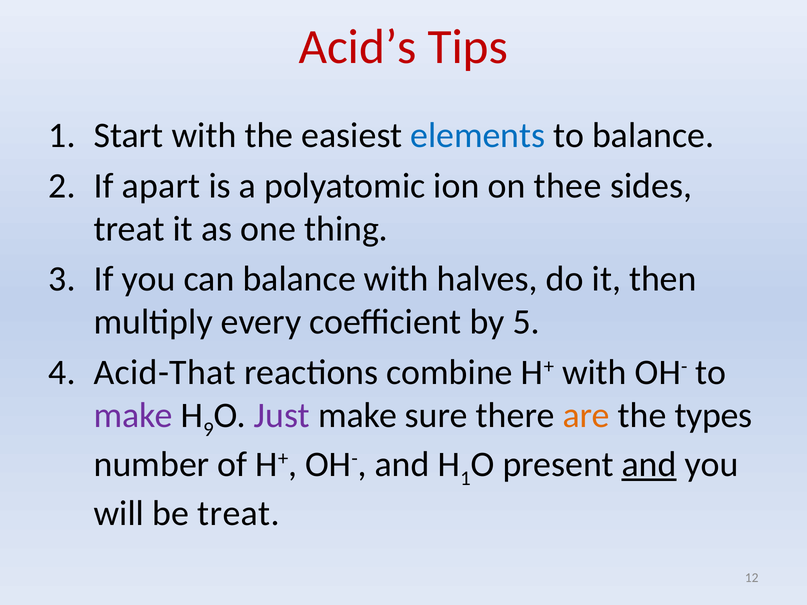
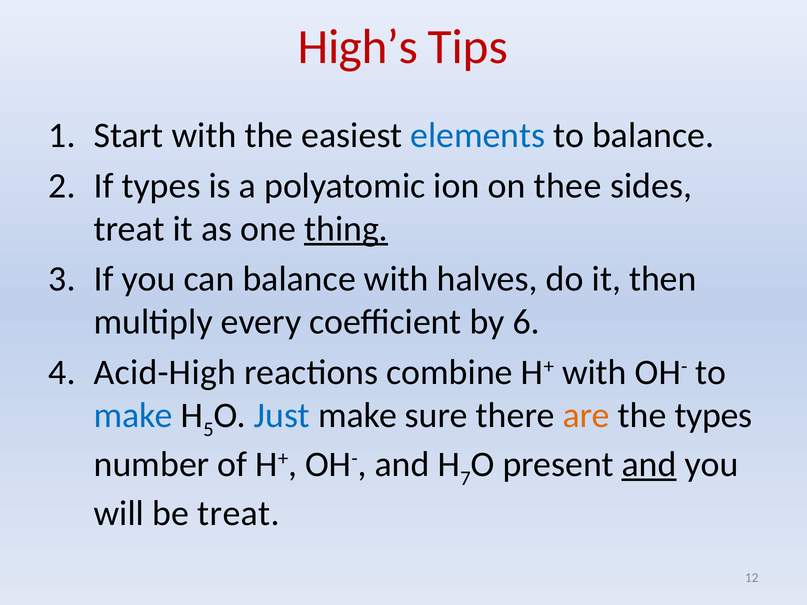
Acid’s: Acid’s -> High’s (358, 47)
If apart: apart -> types (161, 186)
thing underline: none -> present (346, 229)
5: 5 -> 6 (526, 322)
Acid-That: Acid-That -> Acid-High (165, 372)
make colour: purple -> blue (133, 416)
9: 9 -> 5 (208, 429)
Just colour: purple -> blue (282, 416)
1: 1 -> 7 (465, 478)
